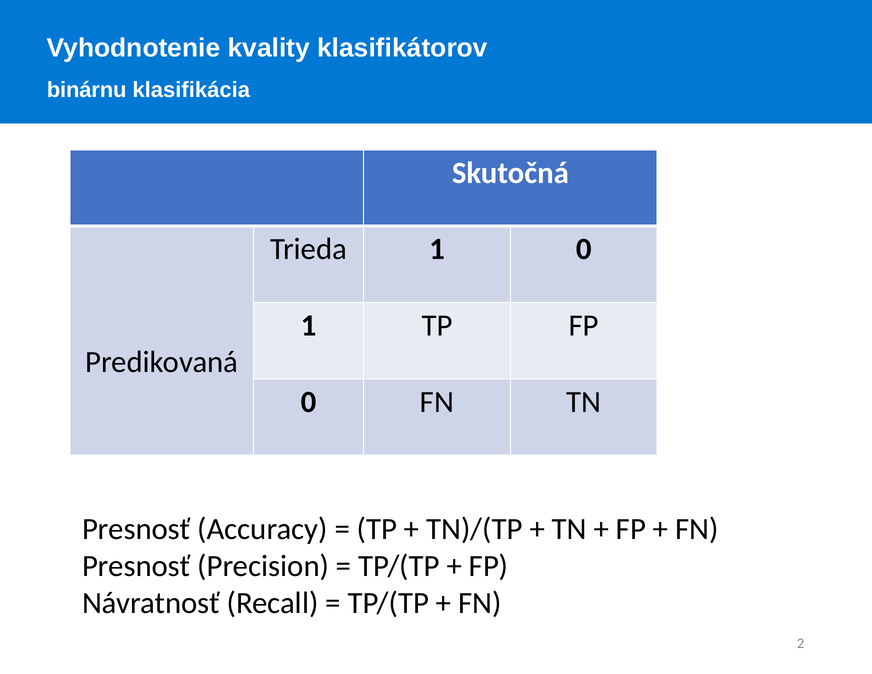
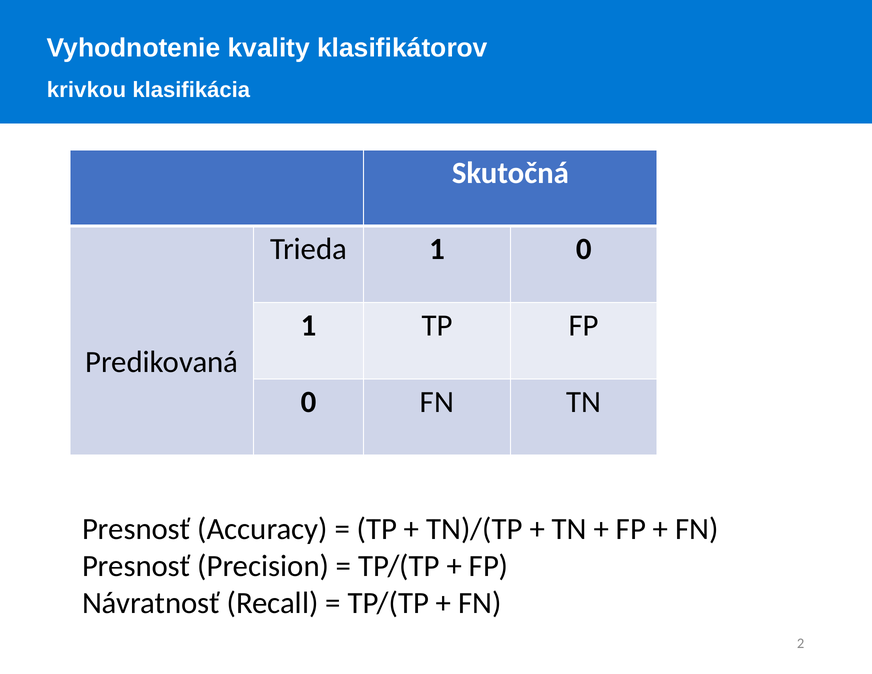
binárnu: binárnu -> krivkou (86, 90)
